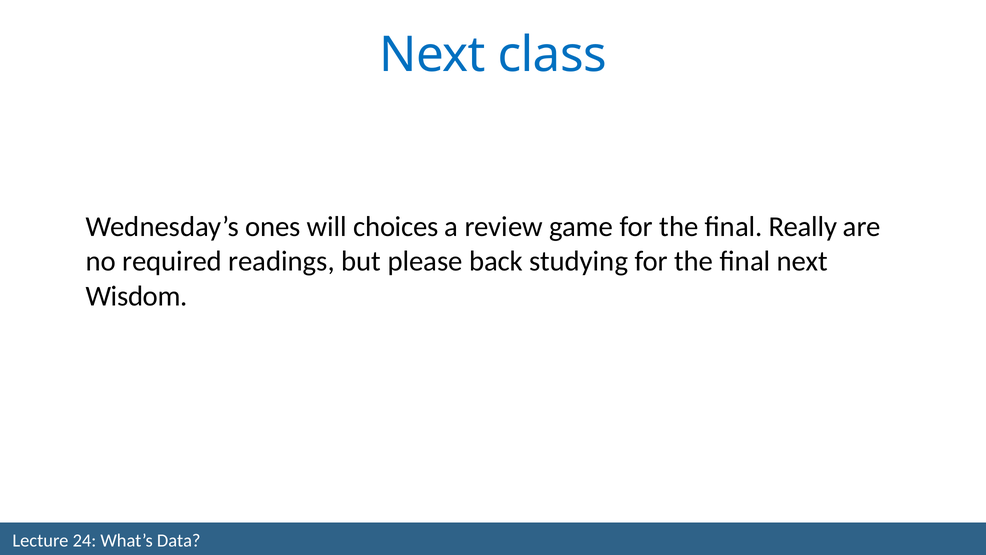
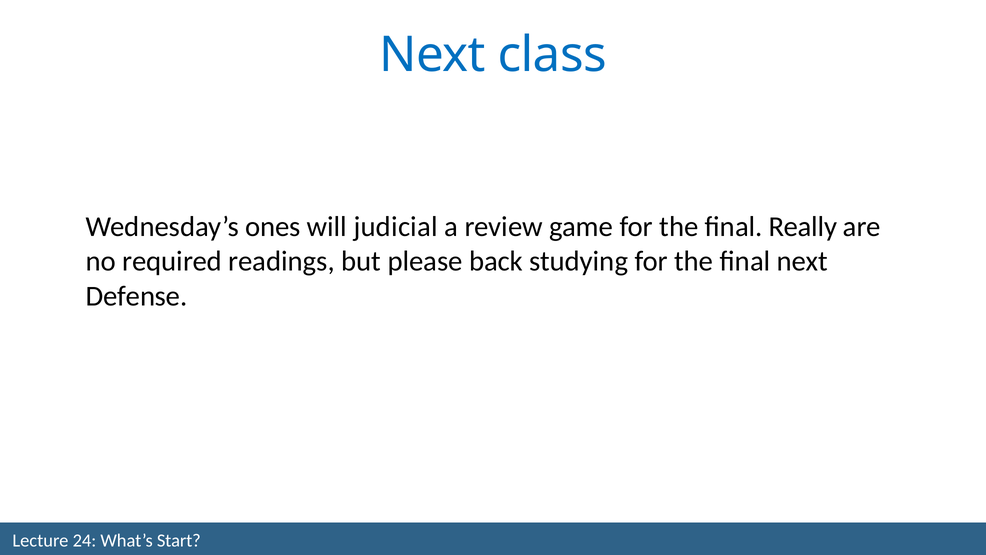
choices: choices -> judicial (396, 227)
Wisdom: Wisdom -> Defense (137, 296)
Data: Data -> Start (179, 540)
